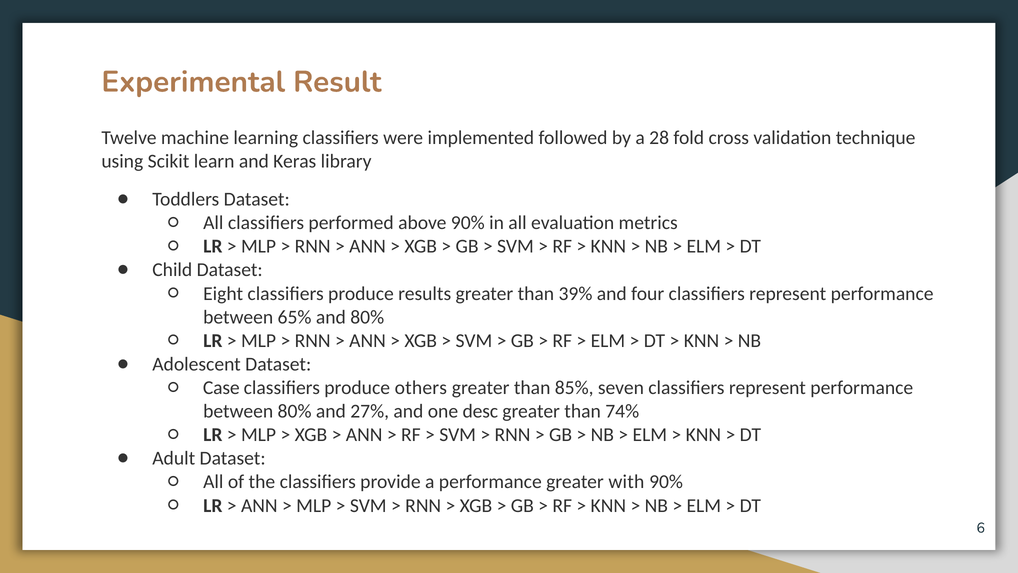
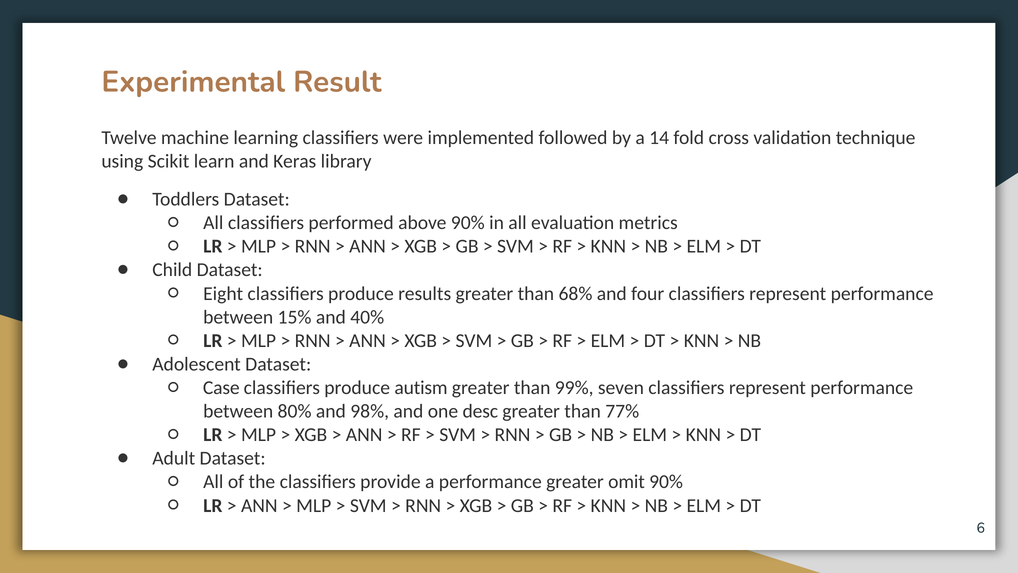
28: 28 -> 14 (659, 138)
39%: 39% -> 68% (575, 293)
65%: 65% -> 15% (295, 317)
and 80%: 80% -> 40% (367, 317)
others: others -> autism (421, 387)
85%: 85% -> 99% (574, 387)
27%: 27% -> 98% (370, 411)
74%: 74% -> 77% (622, 411)
with: with -> omit (627, 482)
